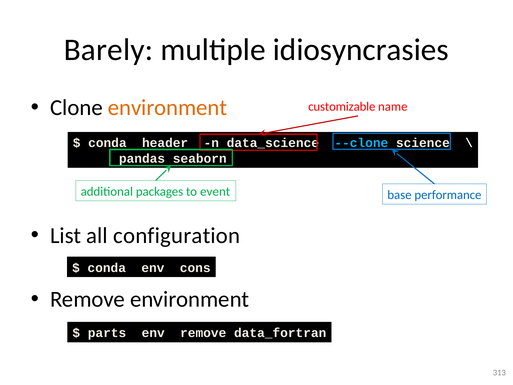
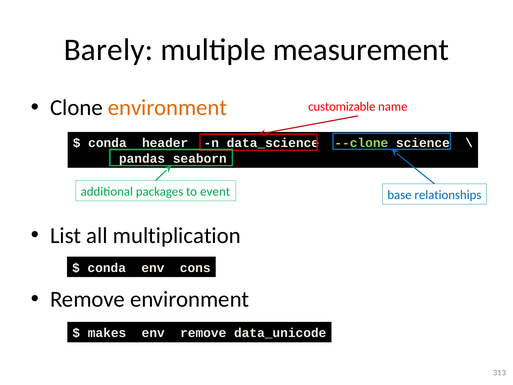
idiosyncrasies: idiosyncrasies -> measurement (361, 50)
--clone colour: light blue -> light green (361, 143)
performance: performance -> relationships (448, 195)
configuration: configuration -> multiplication (177, 235)
parts: parts -> makes (107, 333)
data_fortran: data_fortran -> data_unicode (280, 333)
